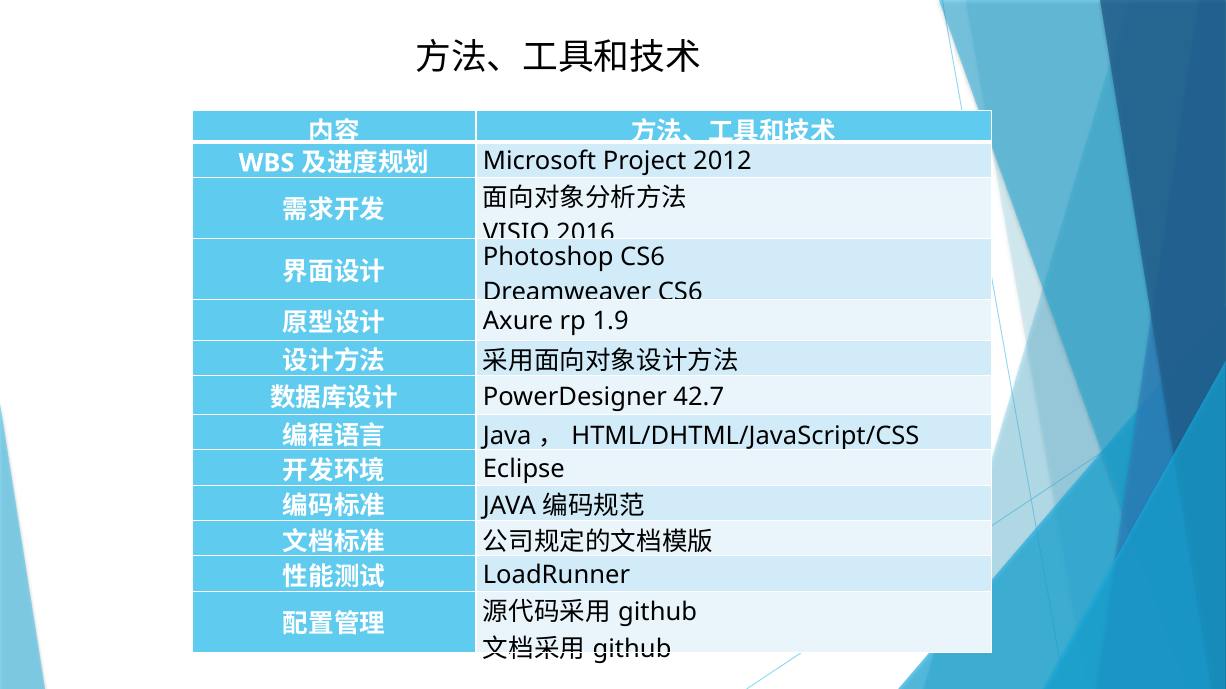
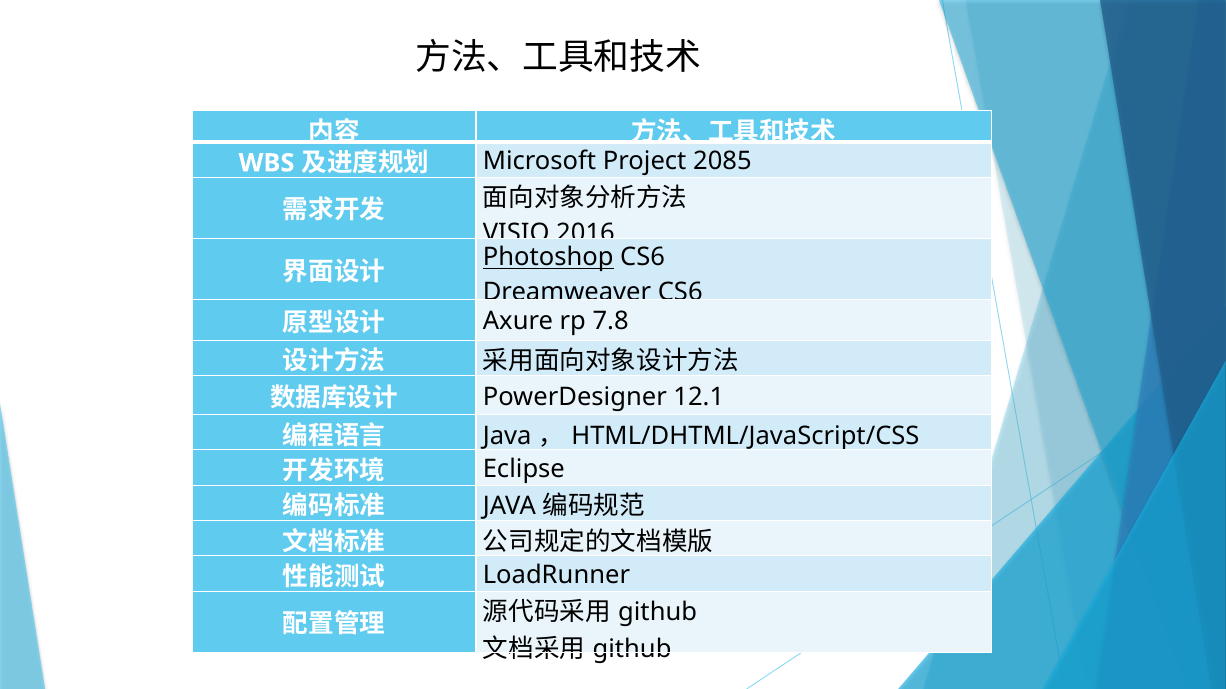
2012: 2012 -> 2085 (722, 161)
Photoshop underline: none -> present (548, 258)
1.9: 1.9 -> 7.8 (611, 322)
42.7: 42.7 -> 12.1 (699, 397)
